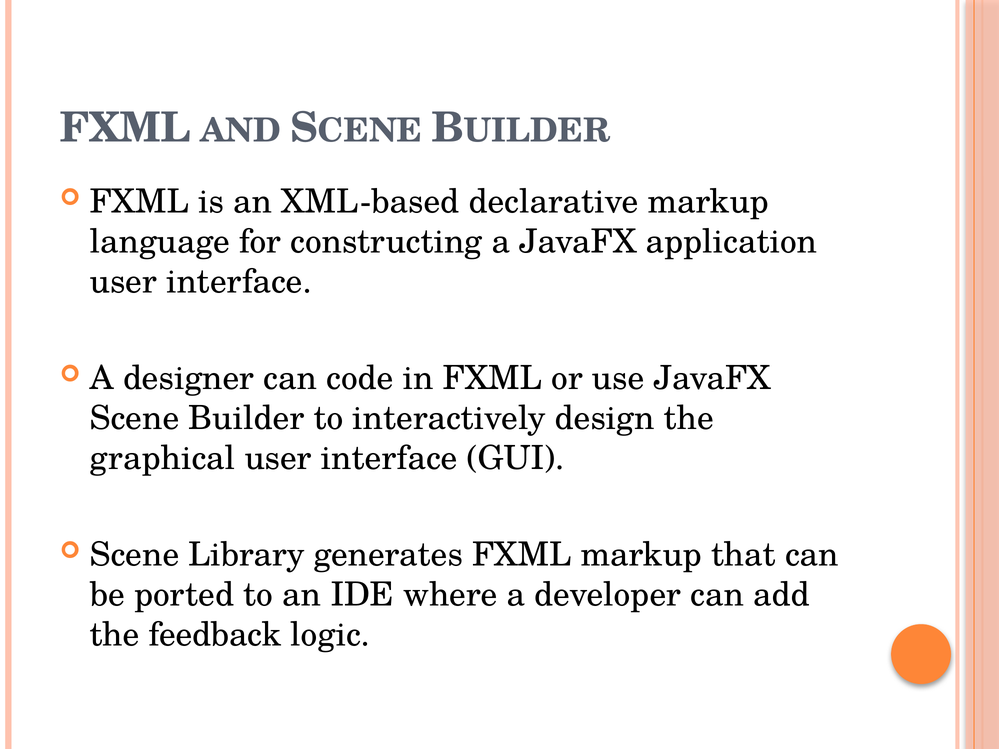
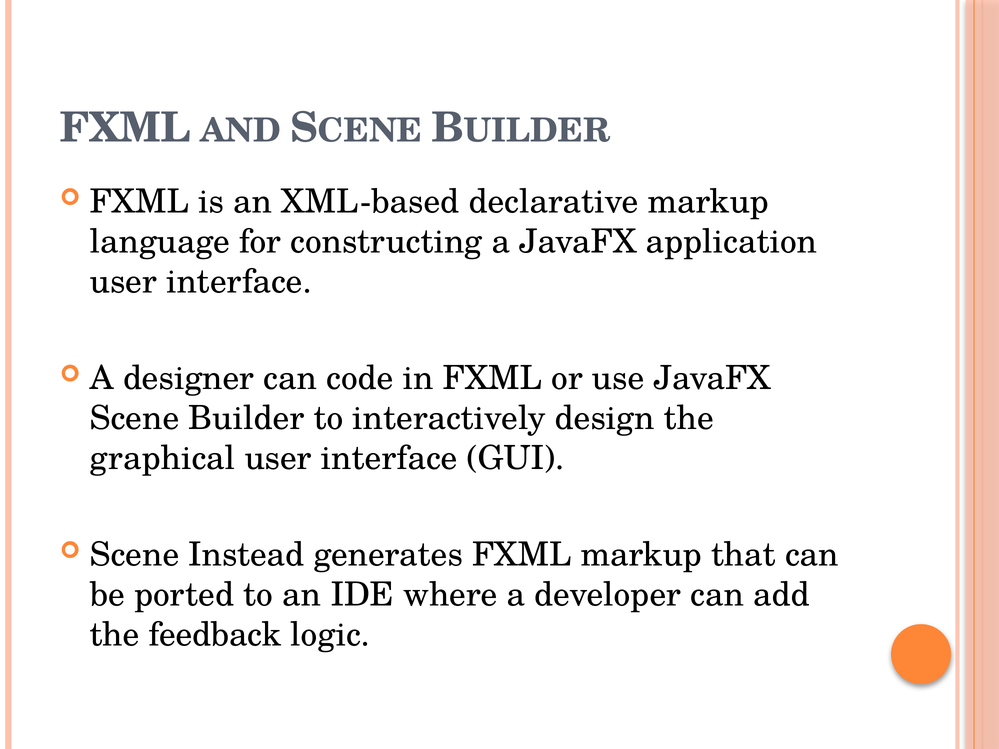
Library: Library -> Instead (246, 555)
